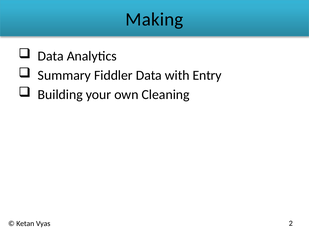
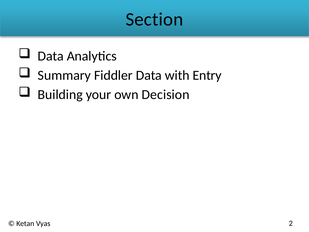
Making: Making -> Section (154, 19)
Cleaning: Cleaning -> Decision (166, 95)
